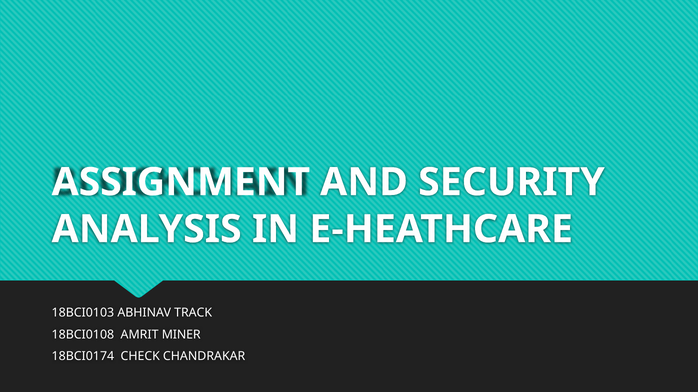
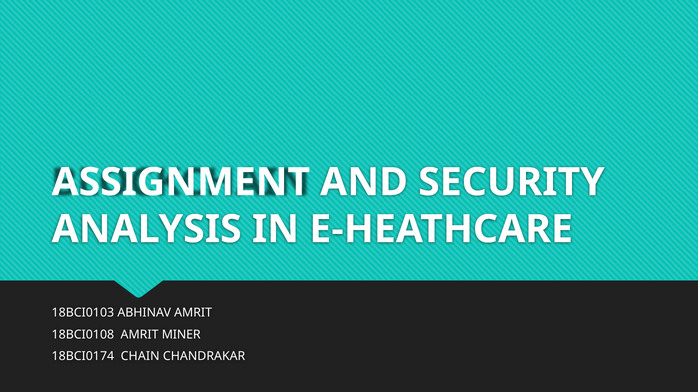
ABHINAV TRACK: TRACK -> AMRIT (193, 313)
CHECK: CHECK -> CHAIN (140, 357)
